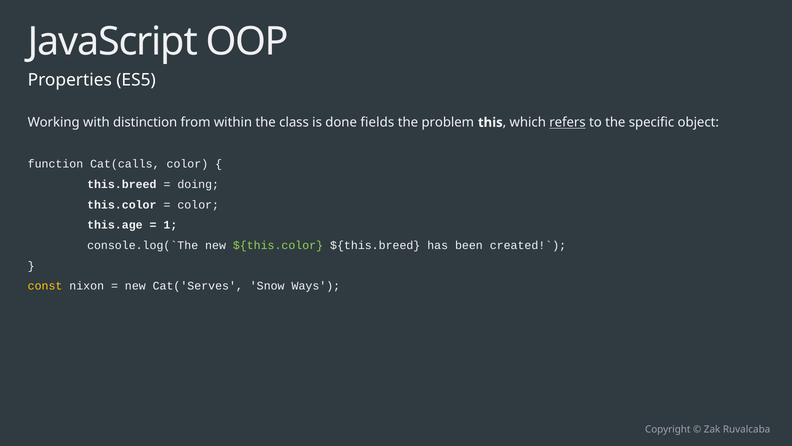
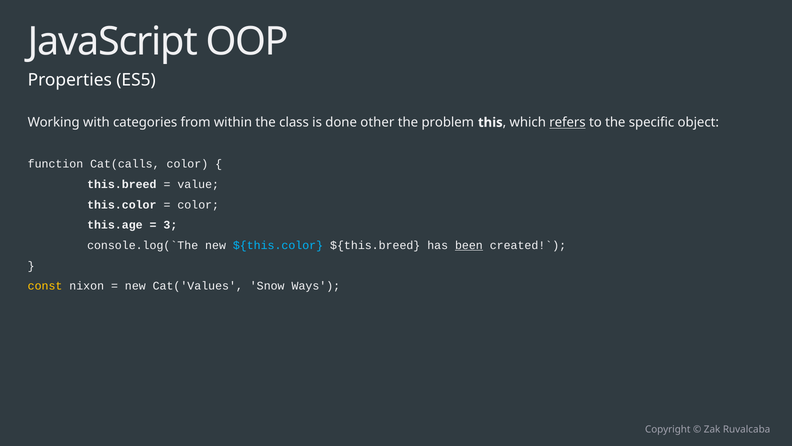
distinction: distinction -> categories (145, 122)
fields: fields -> other (377, 122)
doing: doing -> value (198, 184)
1: 1 -> 3 (170, 225)
${this.color colour: light green -> light blue (278, 245)
been underline: none -> present (469, 245)
Cat('Serves: Cat('Serves -> Cat('Values (198, 286)
